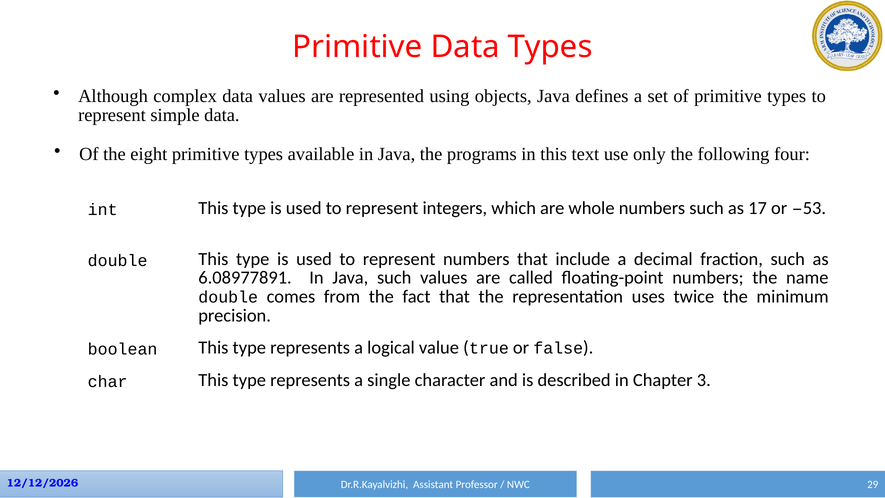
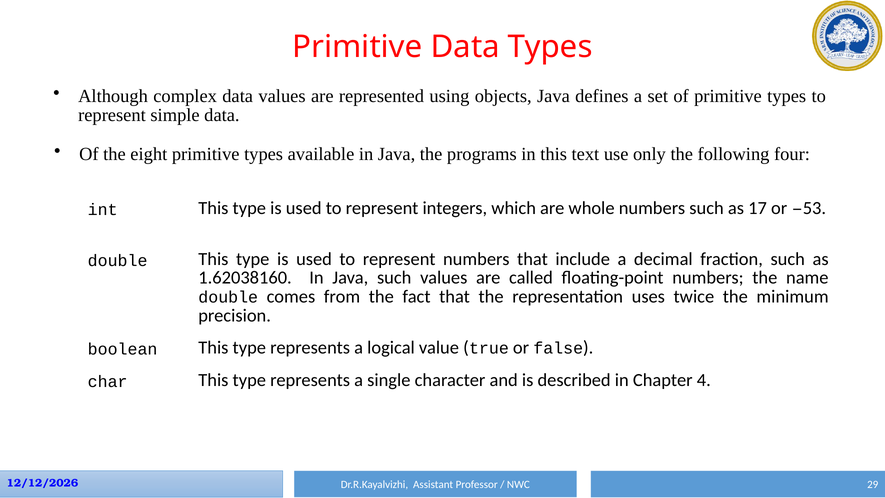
6.08977891: 6.08977891 -> 1.62038160 (245, 278)
3: 3 -> 4 (704, 380)
